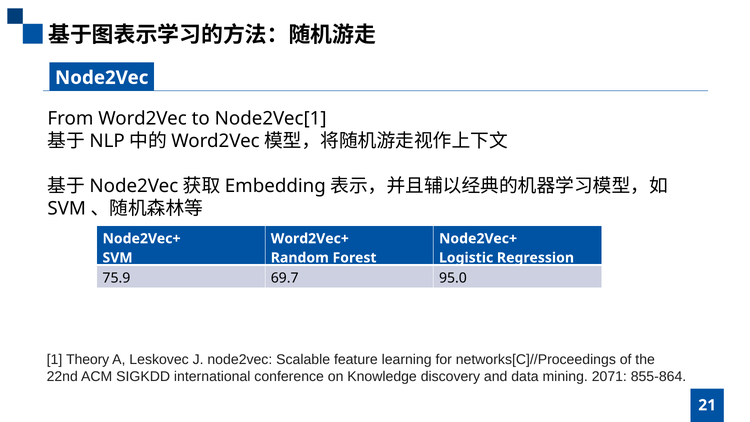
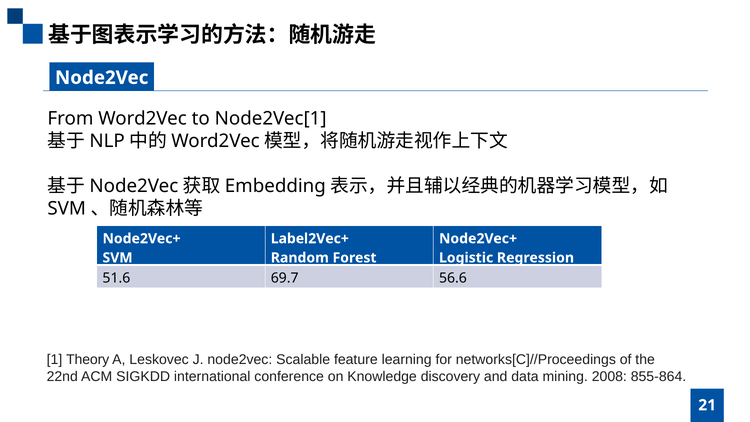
Word2Vec+: Word2Vec+ -> Label2Vec+ (310, 239)
75.9: 75.9 -> 51.6 (116, 278)
95.0: 95.0 -> 56.6 (453, 278)
2071: 2071 -> 2008 (609, 376)
